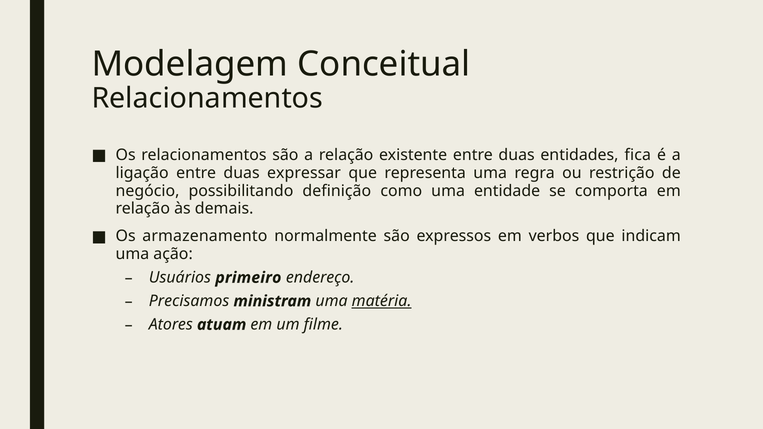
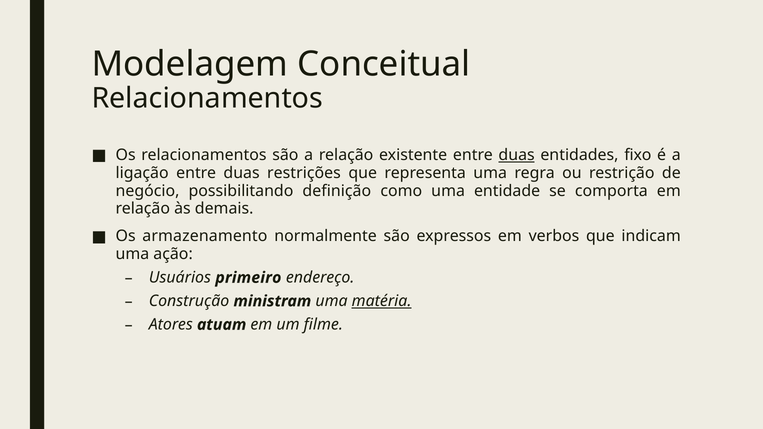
duas underline: none -> present (517, 155)
fica: fica -> fixo (638, 155)
expressar: expressar -> restrições (304, 173)
Precisamos: Precisamos -> Construção (189, 301)
